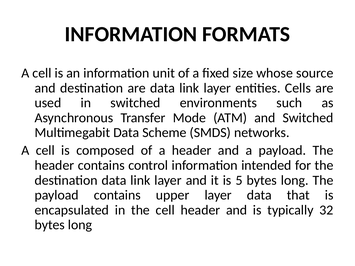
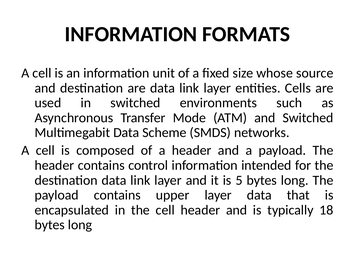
32: 32 -> 18 (326, 210)
